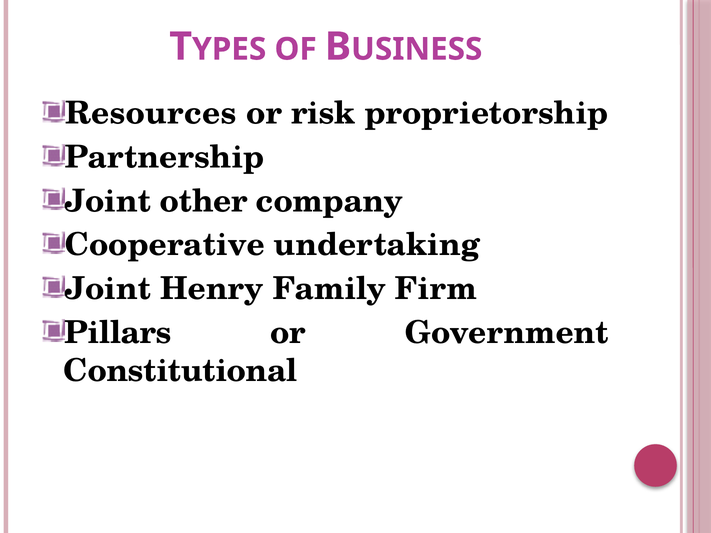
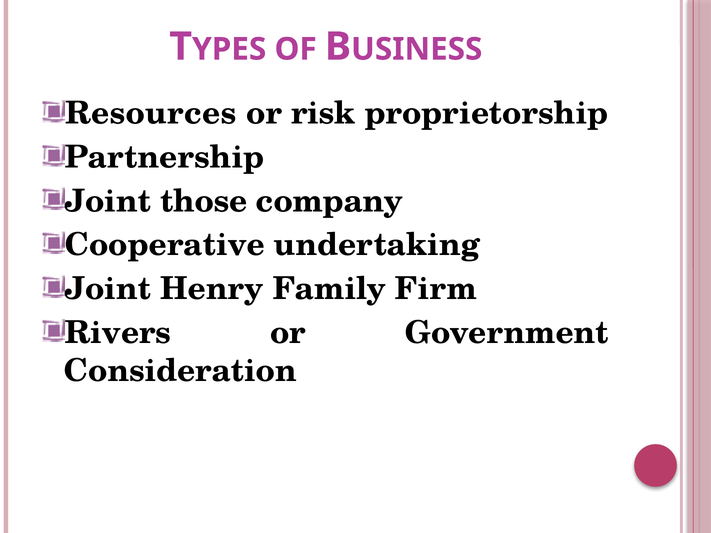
other: other -> those (204, 201)
Pillars: Pillars -> Rivers (118, 333)
Constitutional: Constitutional -> Consideration (180, 371)
